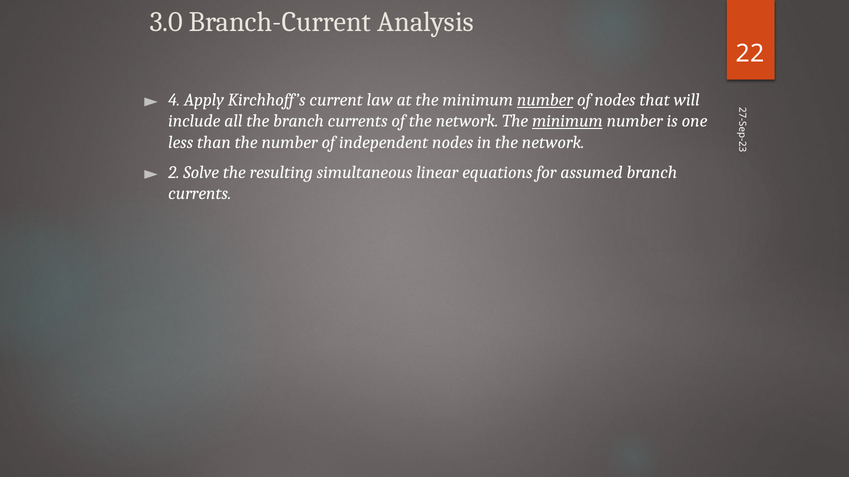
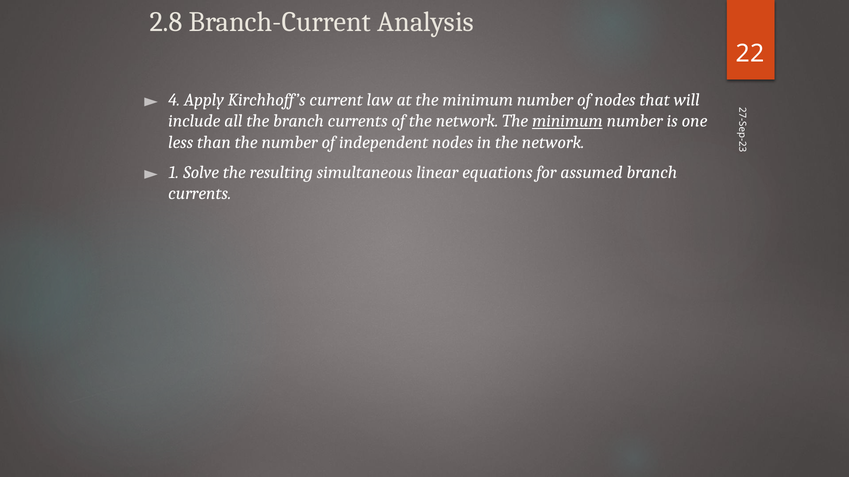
3.0: 3.0 -> 2.8 (166, 22)
number underline: present -> none (545, 100)
2: 2 -> 1 (174, 173)
